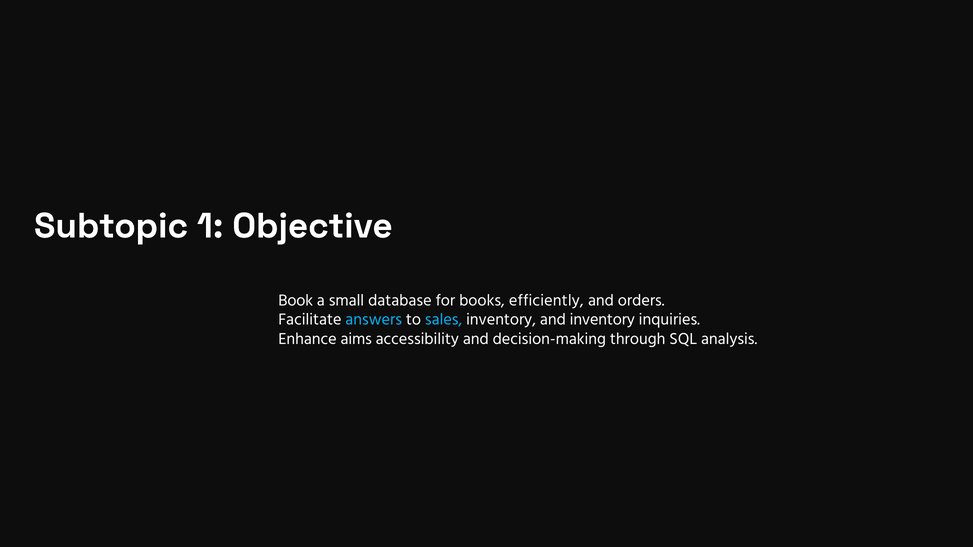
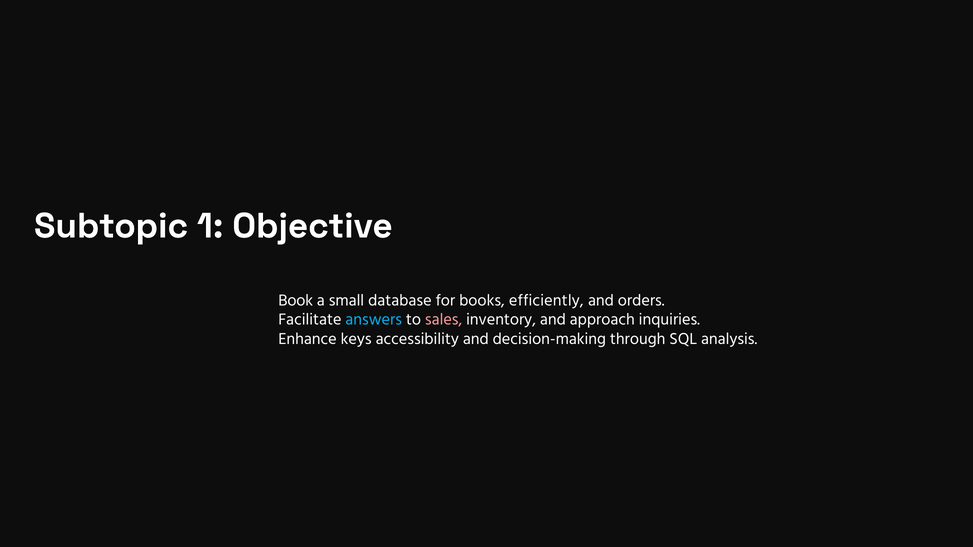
sales colour: light blue -> pink (444, 320)
and inventory: inventory -> approach (602, 320)
aims: aims -> keys (356, 339)
